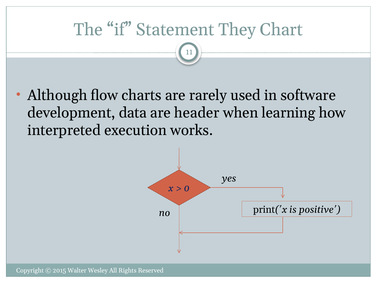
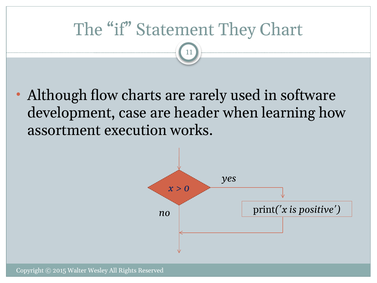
data: data -> case (133, 113)
interpreted: interpreted -> assortment (64, 130)
